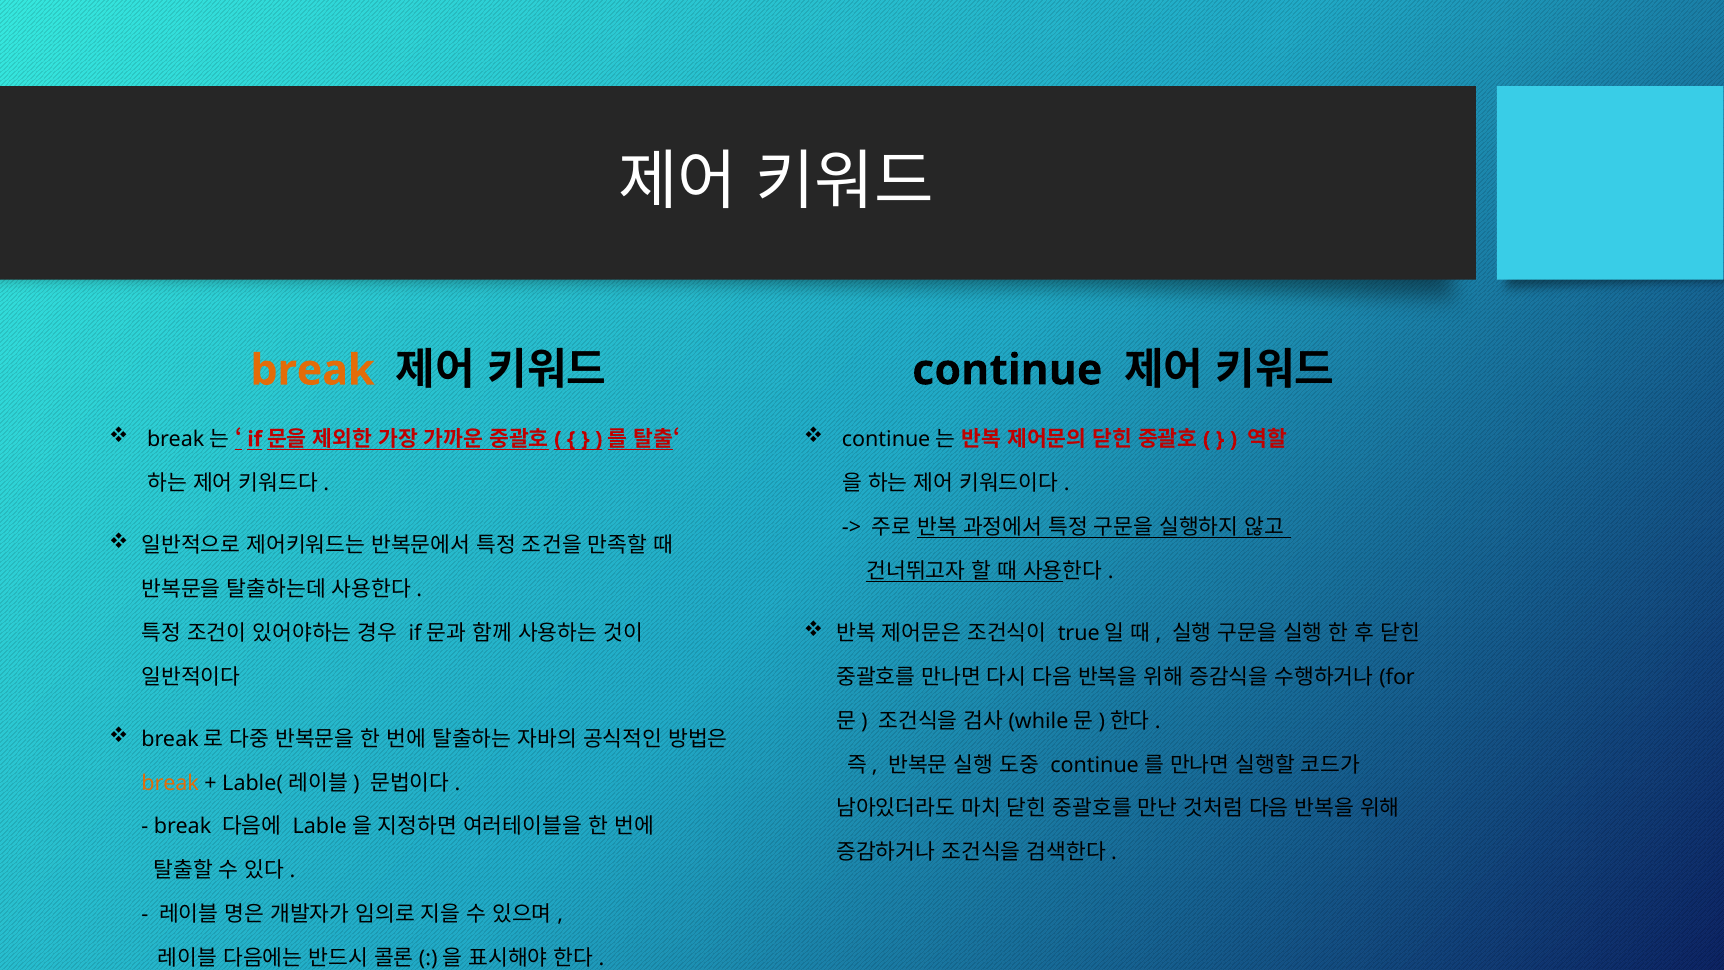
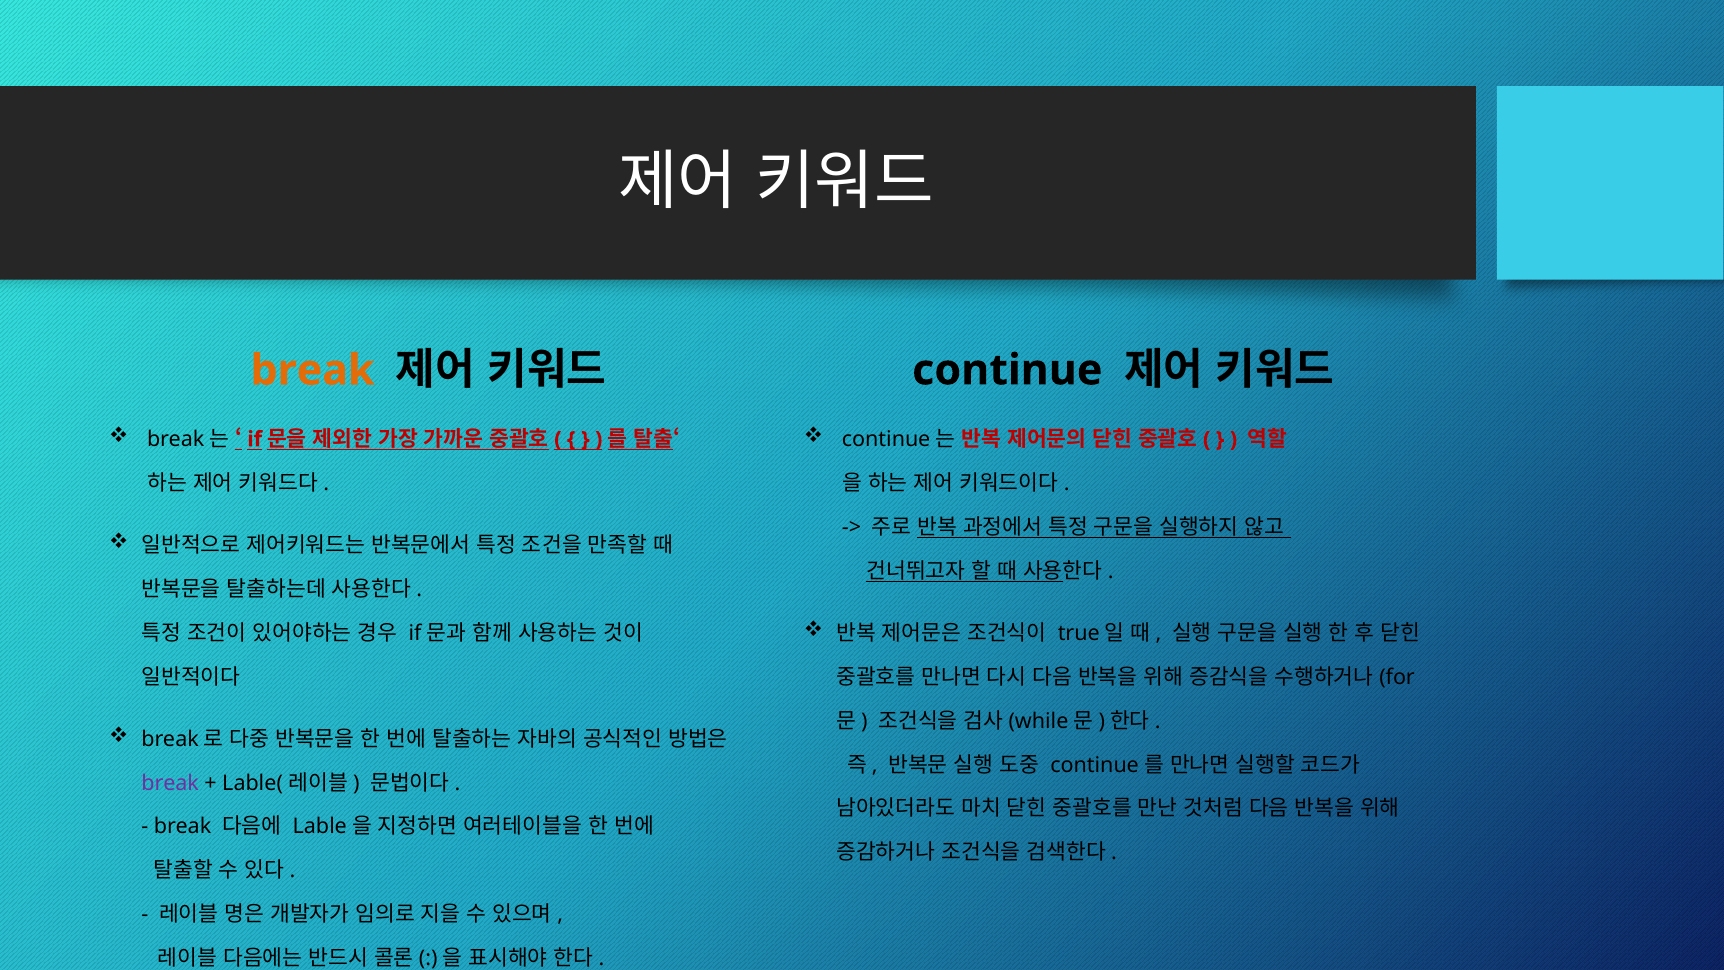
break colour: orange -> purple (170, 783)
